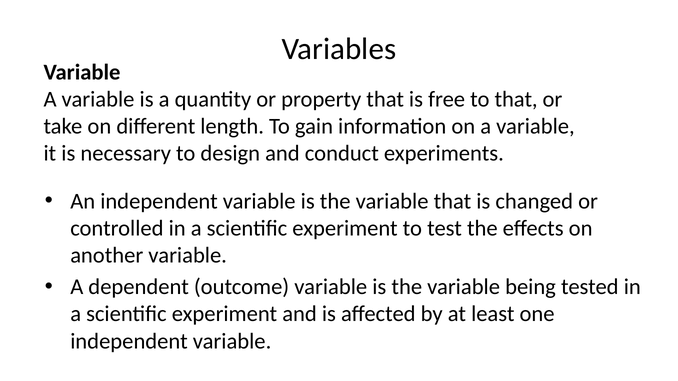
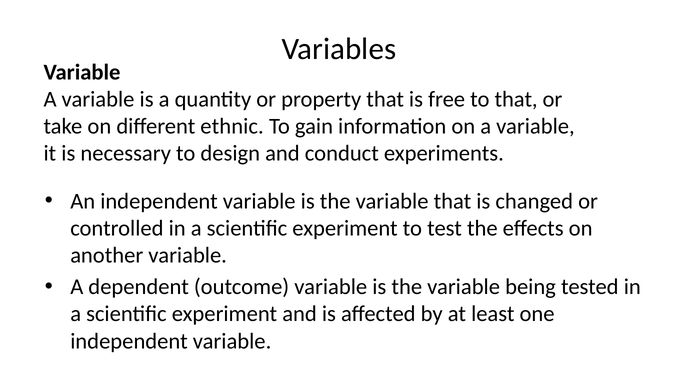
length: length -> ethnic (232, 127)
